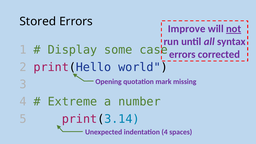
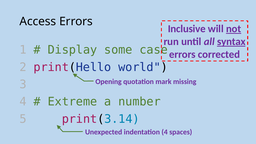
Stored: Stored -> Access (38, 22)
Improve: Improve -> Inclusive (187, 29)
syntax underline: none -> present (231, 42)
